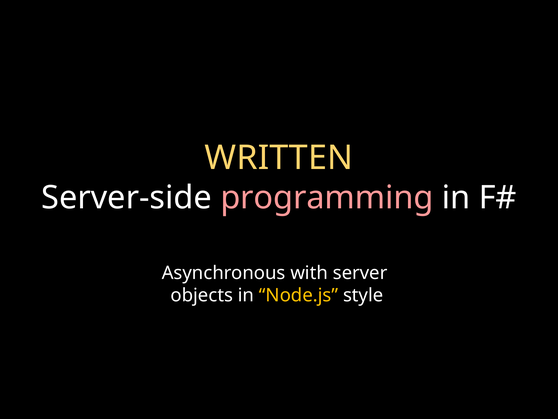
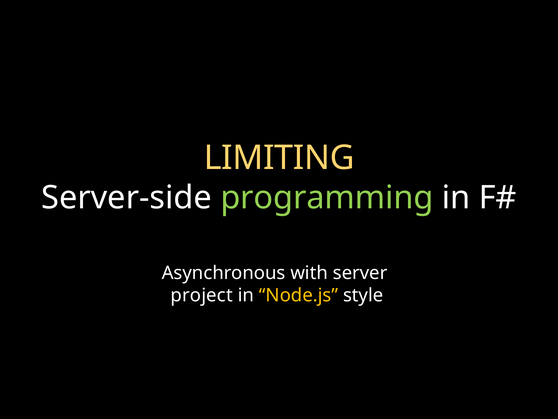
WRITTEN: WRITTEN -> LIMITING (279, 158)
programming colour: pink -> light green (327, 198)
objects: objects -> project (202, 295)
